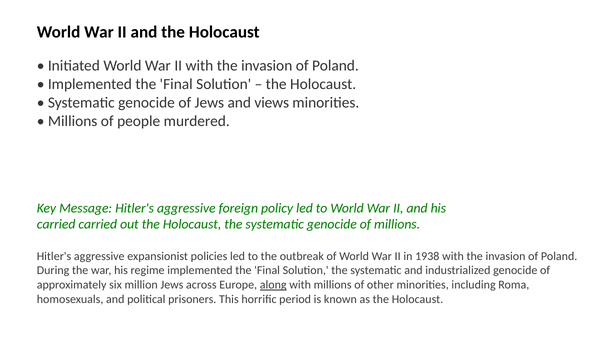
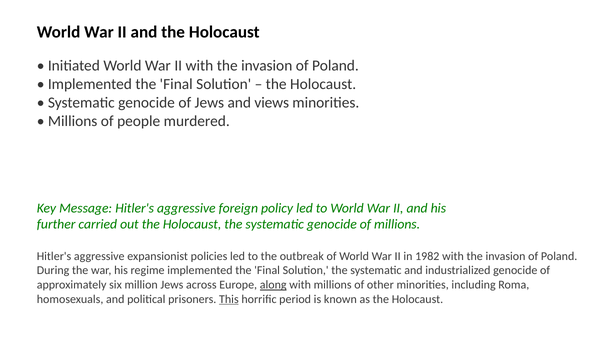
carried: carried -> further (56, 225)
1938: 1938 -> 1982 (427, 256)
This underline: none -> present (229, 300)
